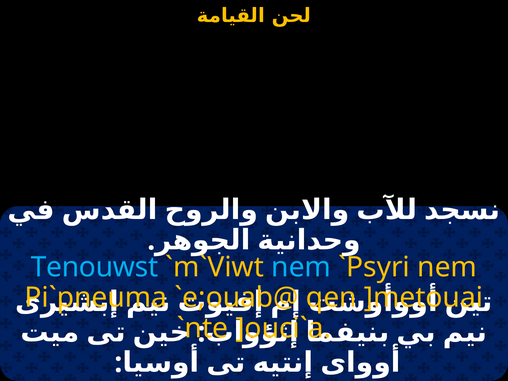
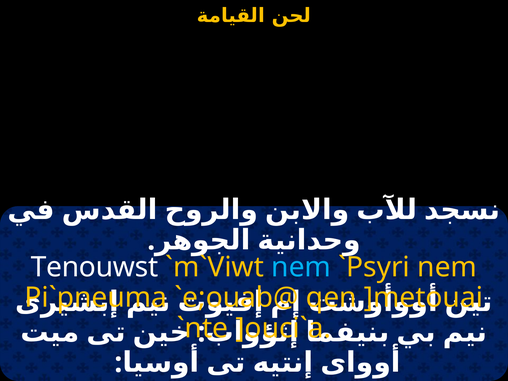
Tenouwst colour: light blue -> white (94, 267)
